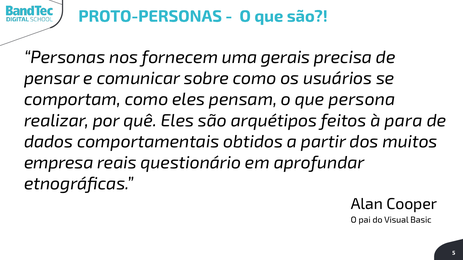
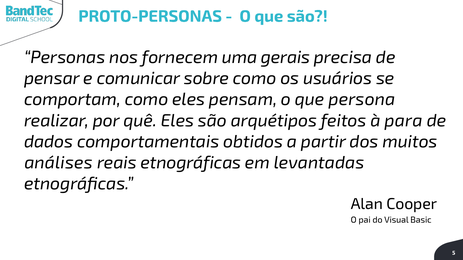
empresa: empresa -> análises (59, 163)
reais questionário: questionário -> etnográficas (191, 163)
aprofundar: aprofundar -> levantadas (319, 163)
